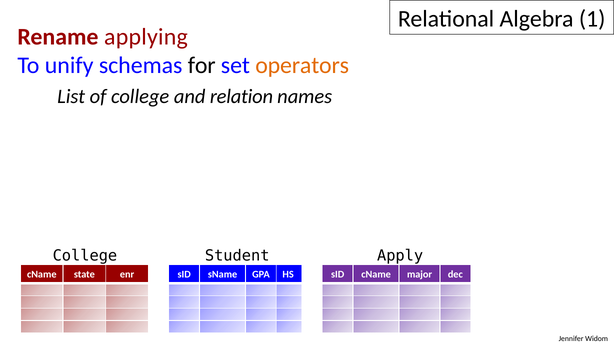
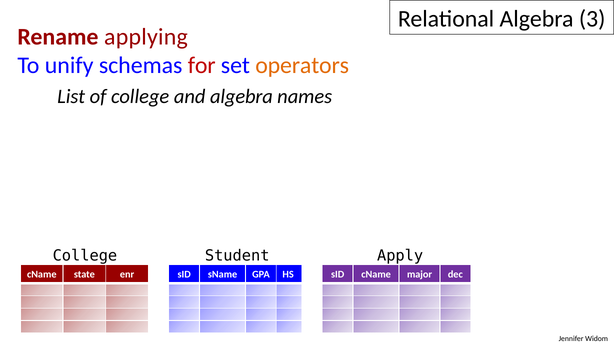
1: 1 -> 3 (592, 19)
for colour: black -> red (202, 66)
and relation: relation -> algebra (241, 97)
